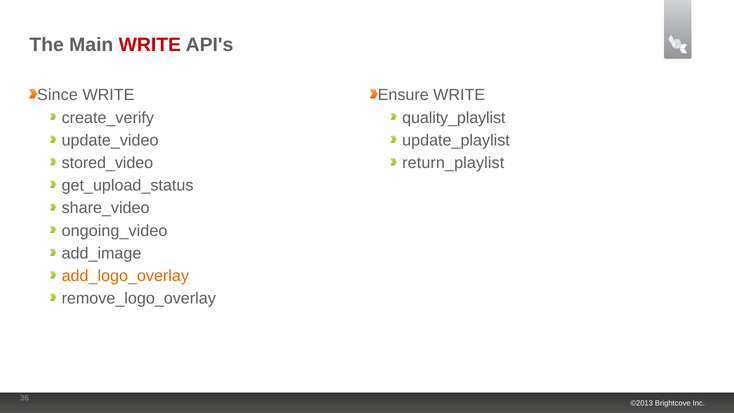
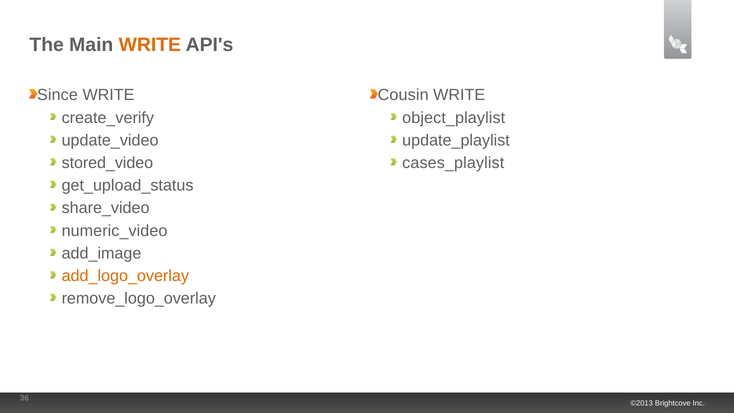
WRITE colour: red -> orange (150, 45)
Ensure: Ensure -> Cousin (403, 95)
quality_playlist: quality_playlist -> object_playlist (454, 118)
return_playlist: return_playlist -> cases_playlist (453, 163)
ongoing_video: ongoing_video -> numeric_video (115, 231)
